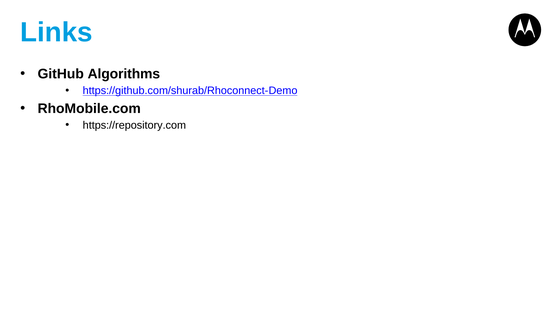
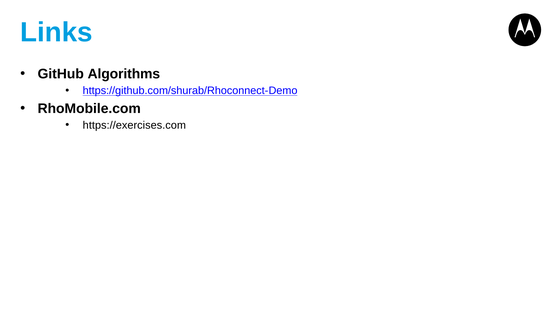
https://repository.com: https://repository.com -> https://exercises.com (134, 125)
